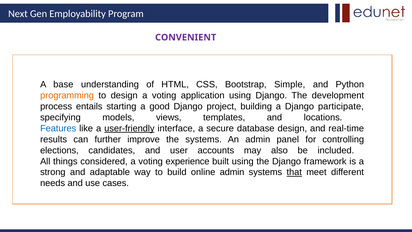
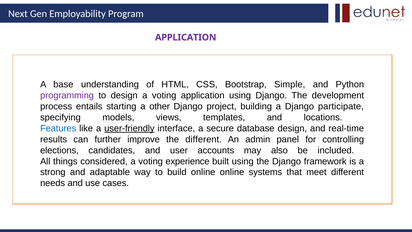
CONVENIENT: CONVENIENT -> APPLICATION (186, 37)
programming colour: orange -> purple (67, 95)
good: good -> other (160, 106)
the systems: systems -> different (204, 139)
online admin: admin -> online (232, 172)
that underline: present -> none (294, 172)
